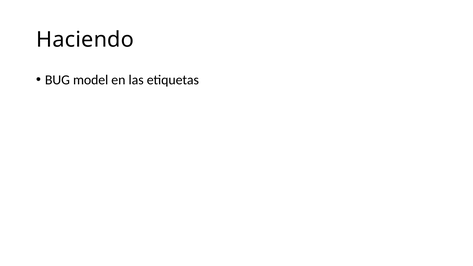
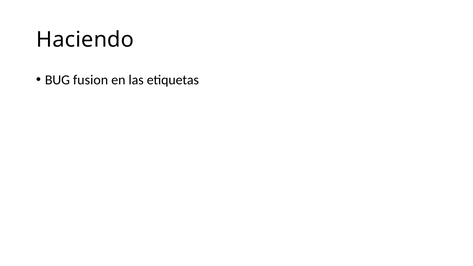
model: model -> fusion (91, 80)
